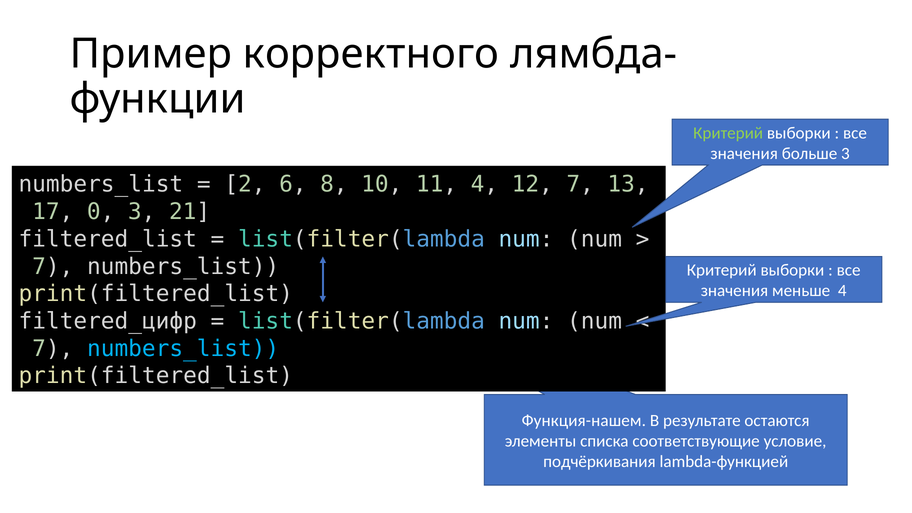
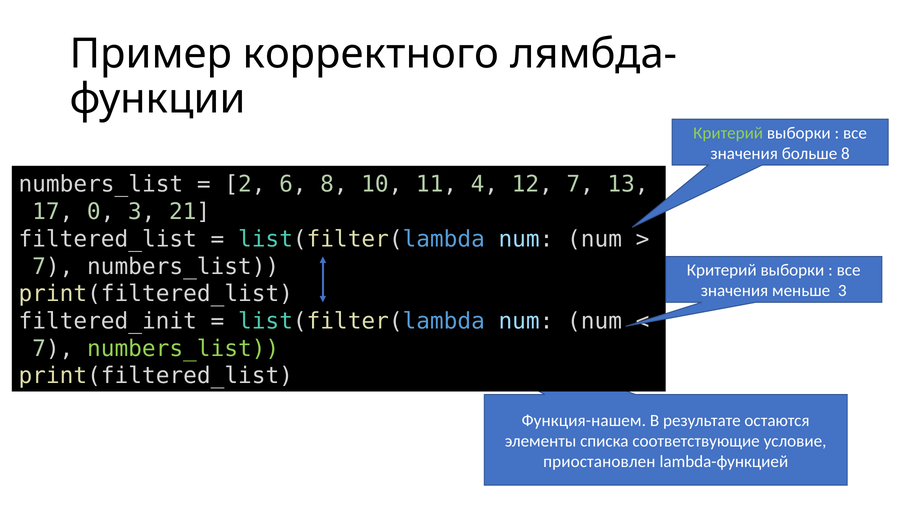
больше 3: 3 -> 8 (845, 154)
меньше 4: 4 -> 3 (842, 291)
filtered_цифр: filtered_цифр -> filtered_init (108, 321)
numbers_list colour: light blue -> light green (183, 349)
подчёркивания: подчёркивания -> приостановлен (599, 462)
